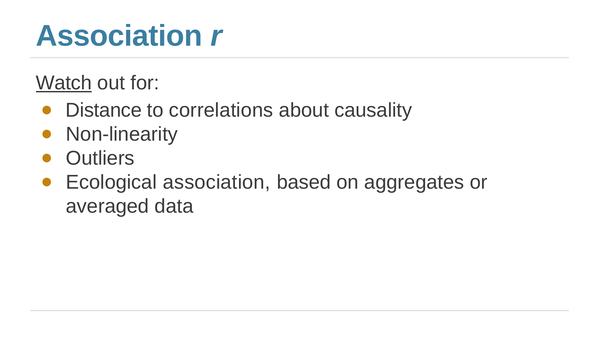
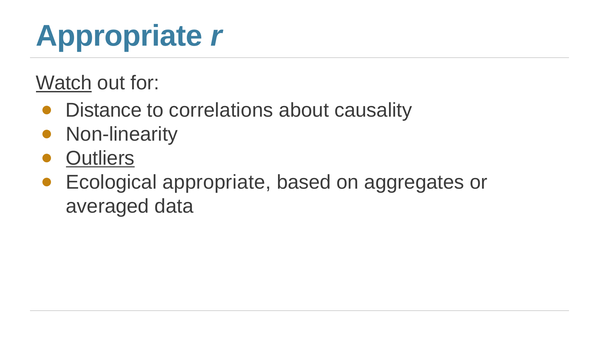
Association: Association -> Appropriate (119, 36)
Outliers underline: none -> present (100, 158)
Ecological association: association -> appropriate (217, 182)
